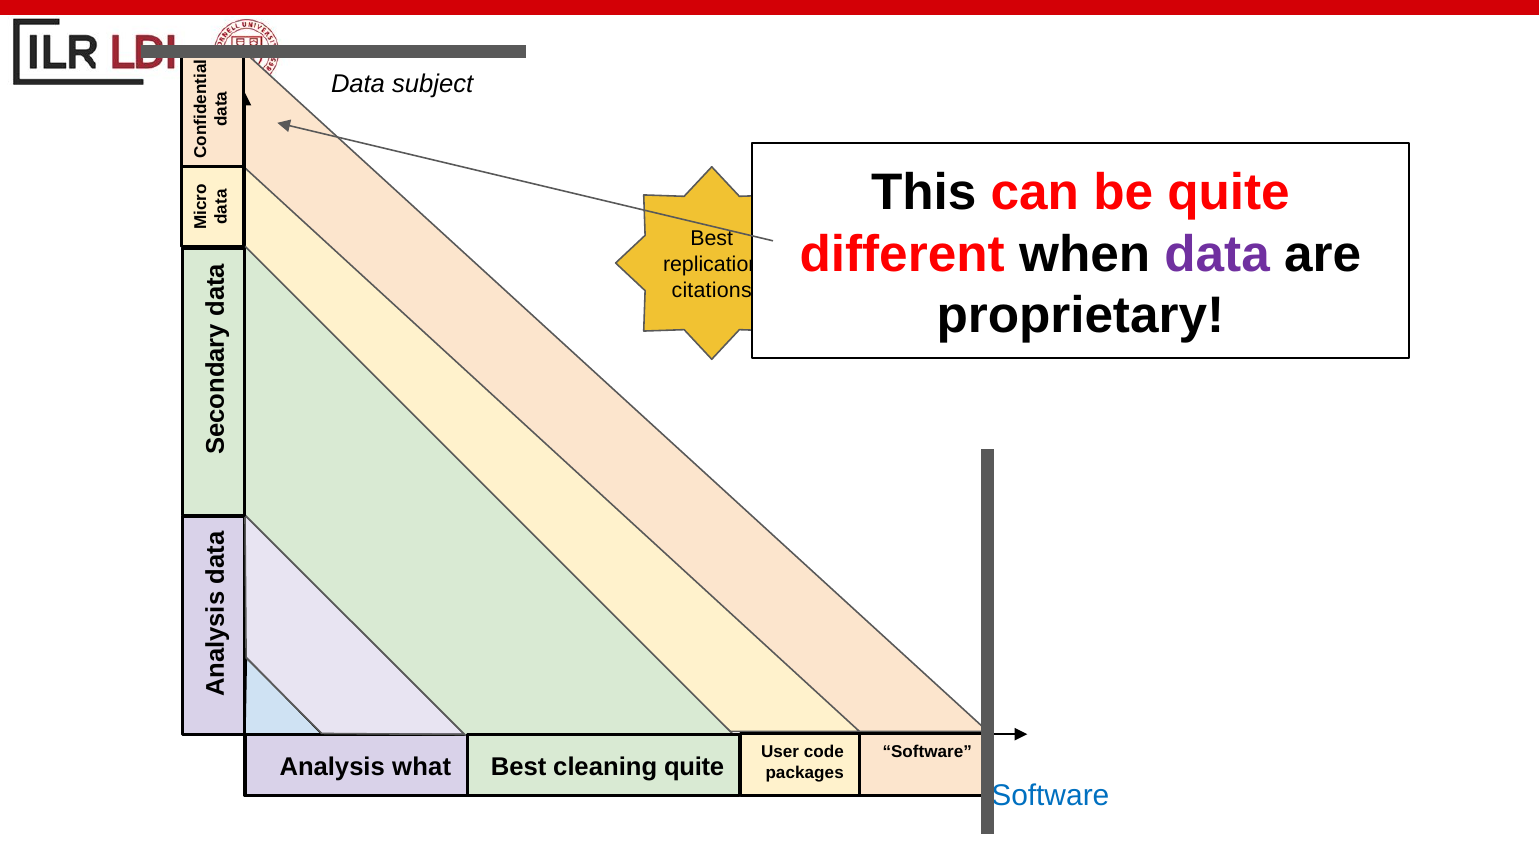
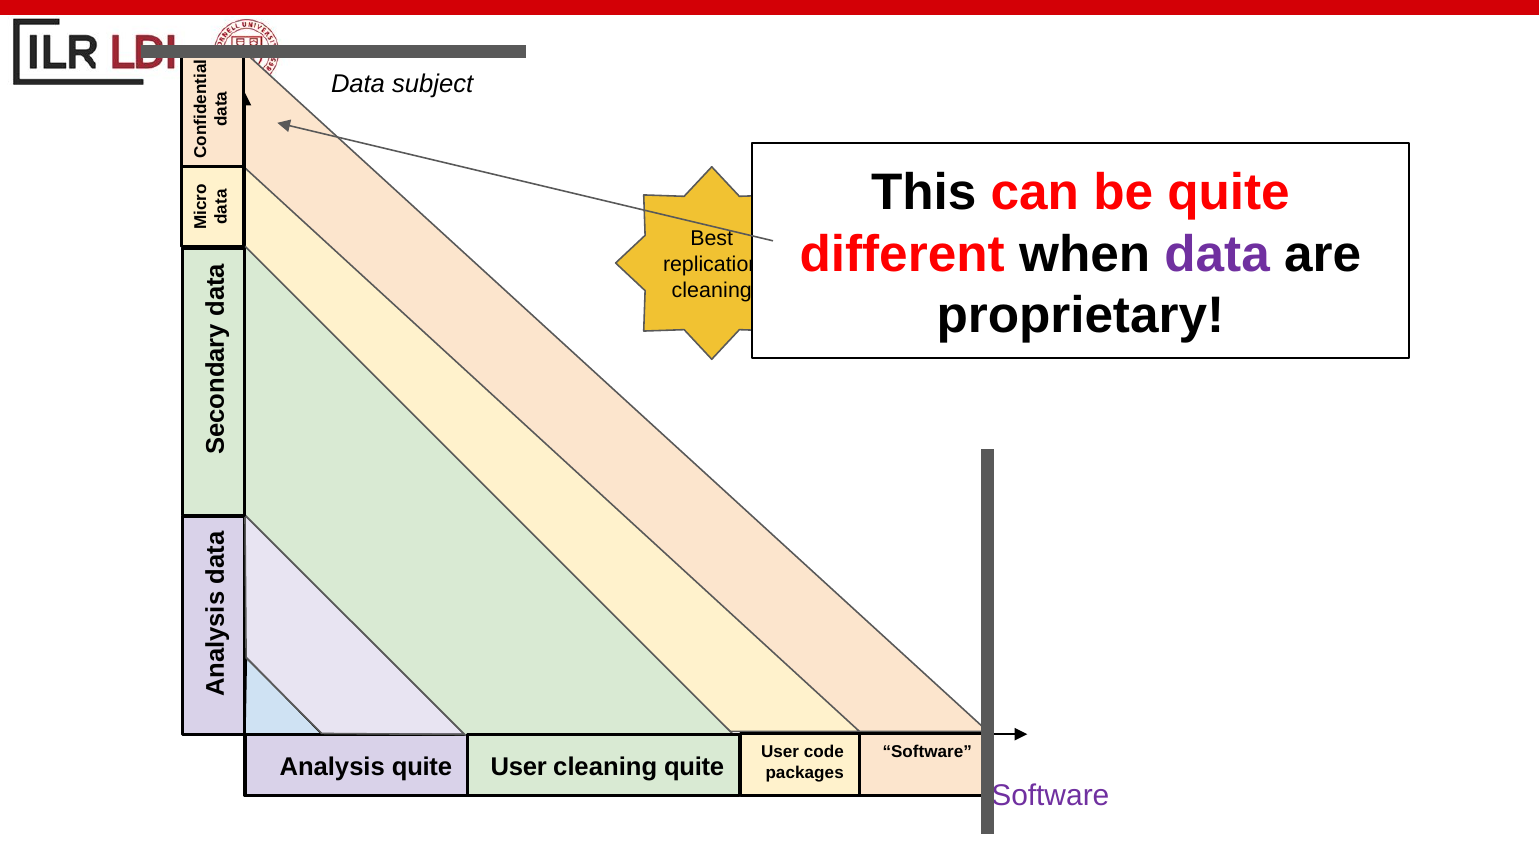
citations: citations -> cleaning (712, 290)
Analysis what: what -> quite (422, 766)
Best: Best -> User (519, 766)
Software colour: blue -> purple (1050, 795)
